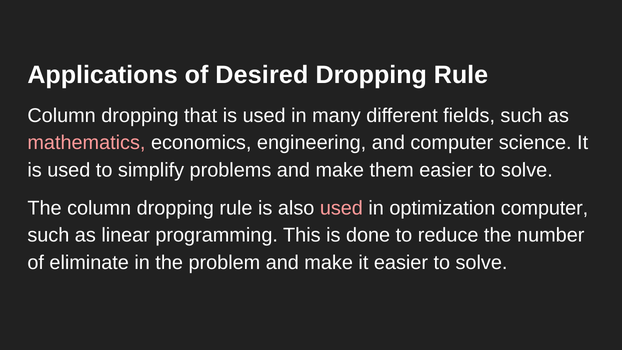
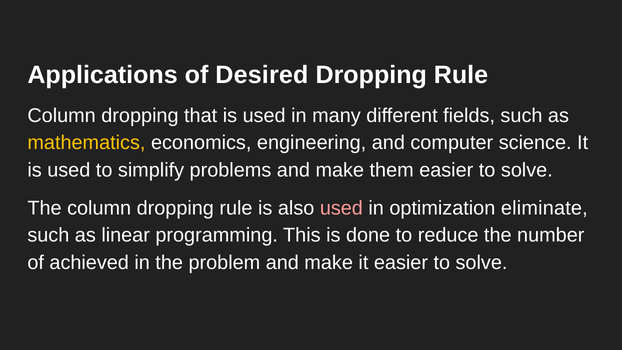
mathematics colour: pink -> yellow (86, 143)
optimization computer: computer -> eliminate (544, 208)
eliminate: eliminate -> achieved (89, 263)
